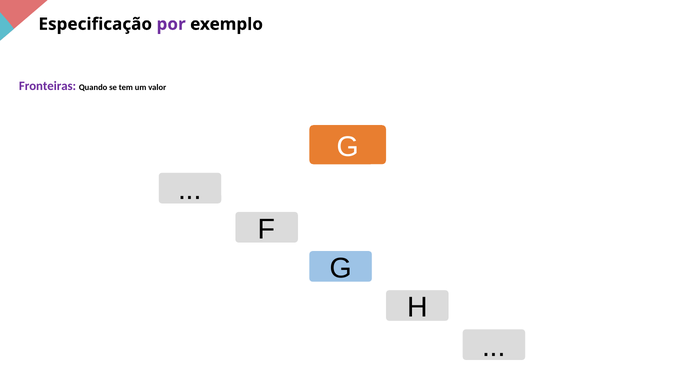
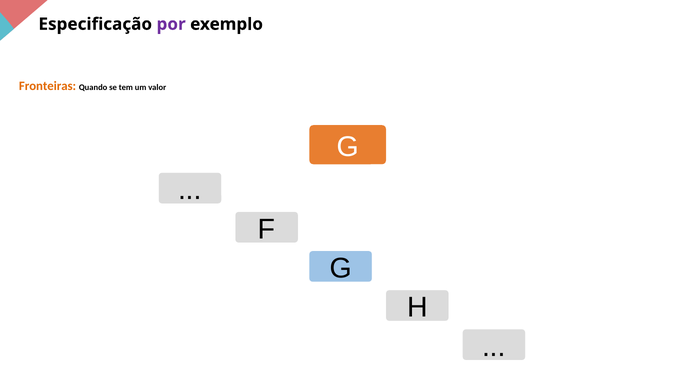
Fronteiras colour: purple -> orange (48, 86)
